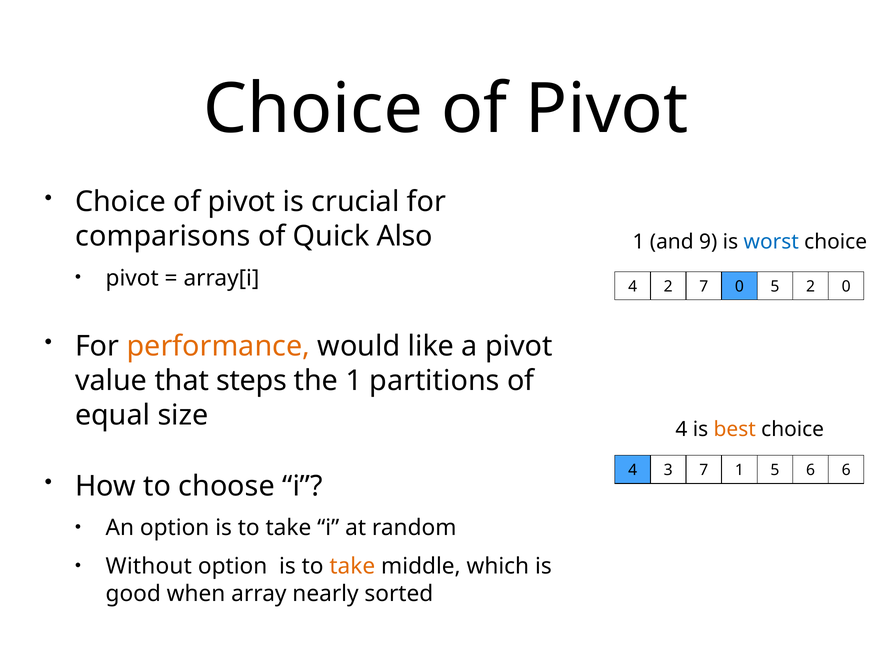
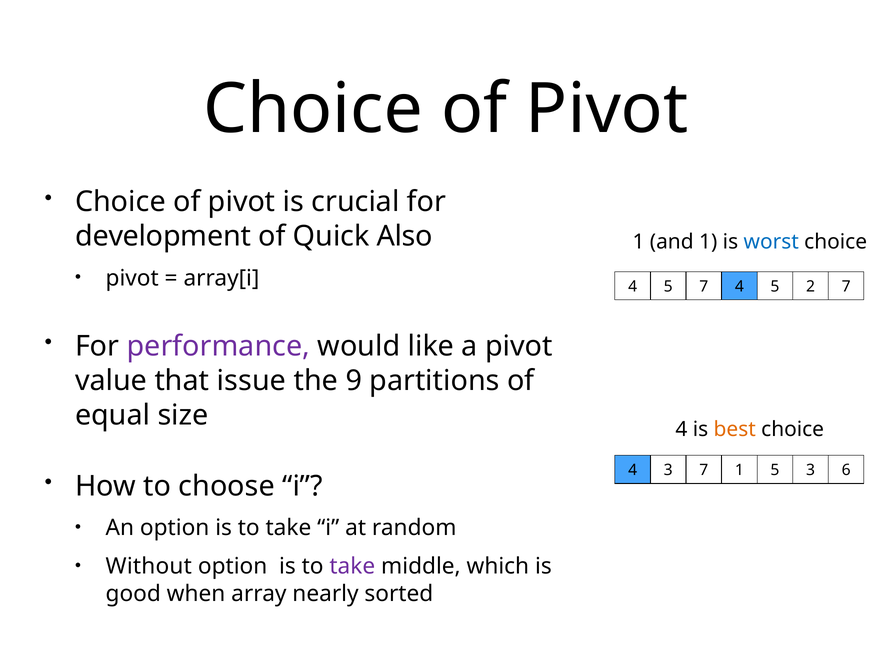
comparisons: comparisons -> development (163, 237)
and 9: 9 -> 1 (708, 242)
2: 2 -> 5 (668, 286)
0: 0 -> 4 (739, 286)
2 0: 0 -> 7 (846, 286)
performance colour: orange -> purple (218, 346)
steps: steps -> issue (251, 381)
the 1: 1 -> 9 (354, 381)
5 6: 6 -> 3 (811, 470)
take colour: orange -> purple (352, 566)
